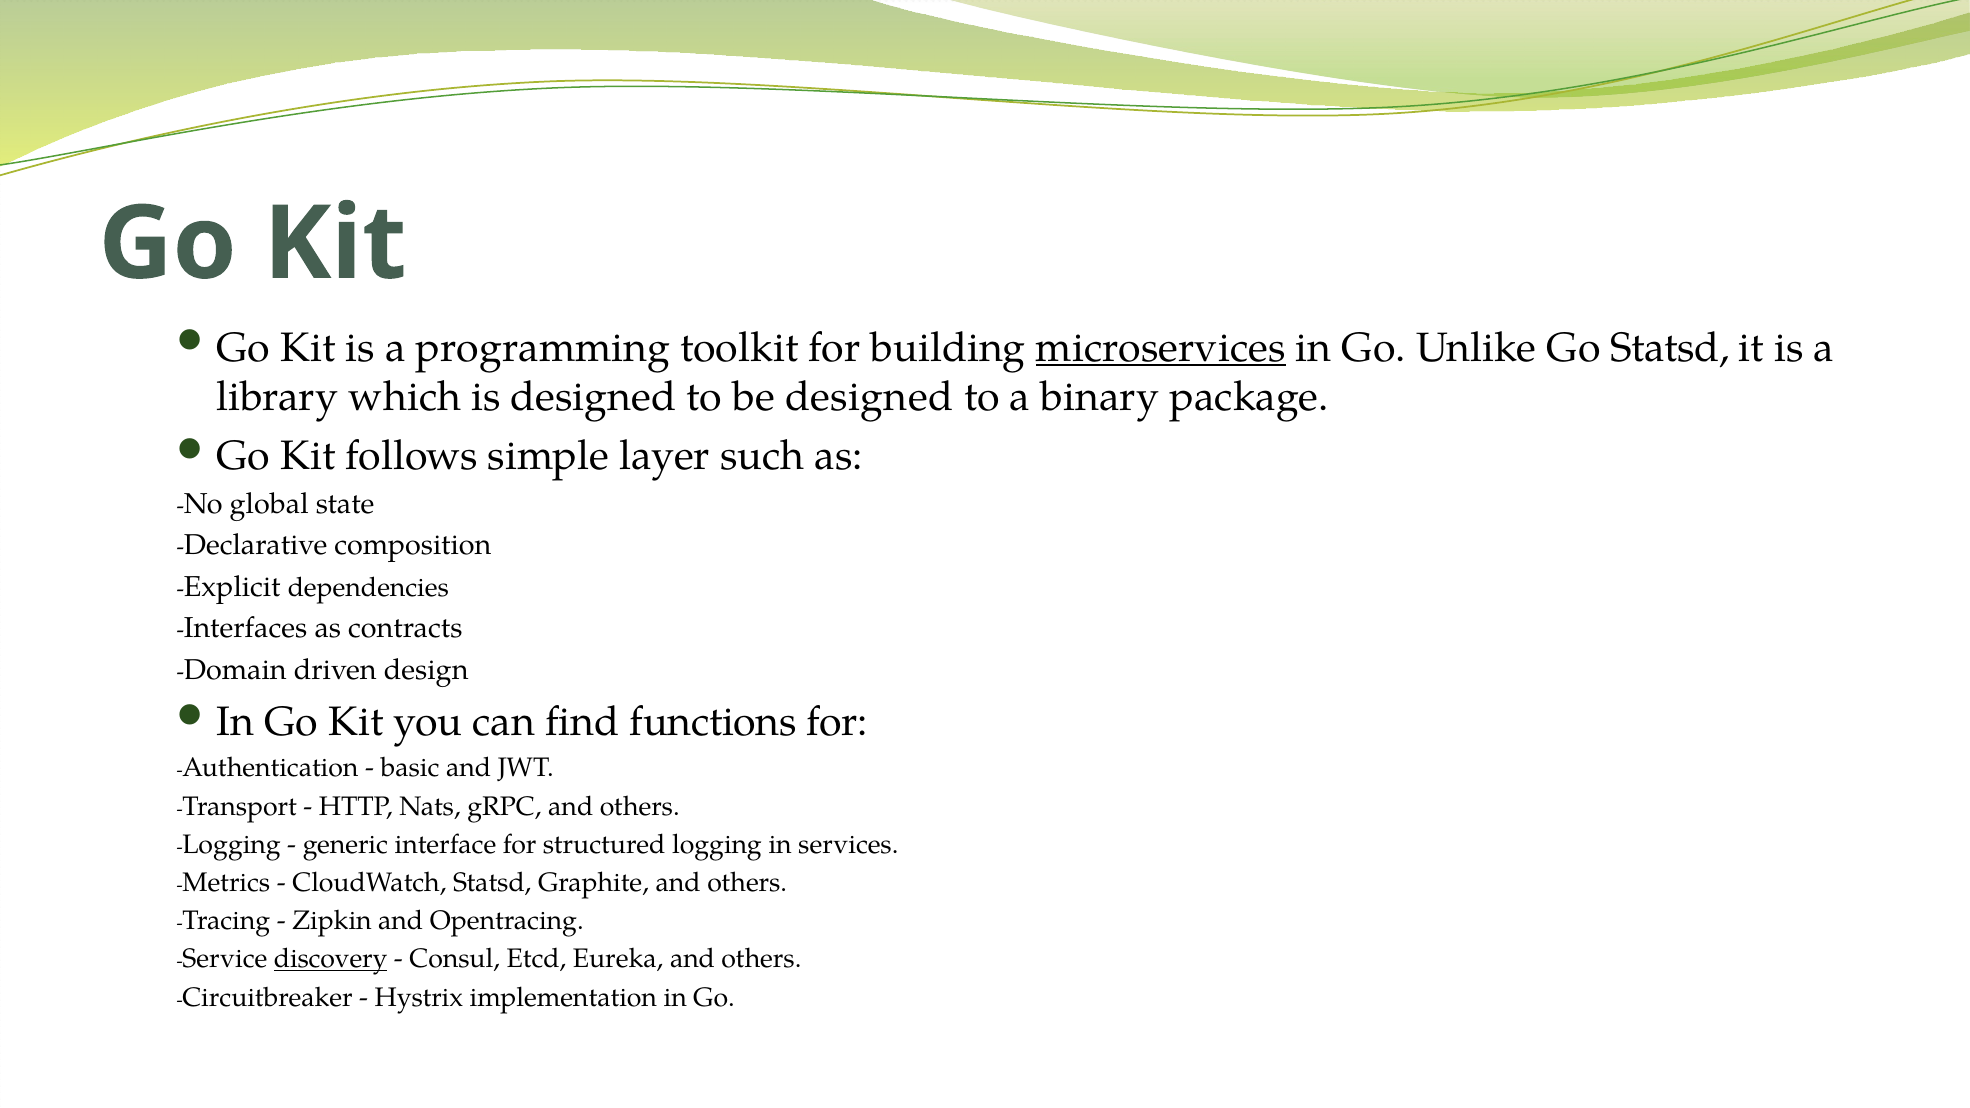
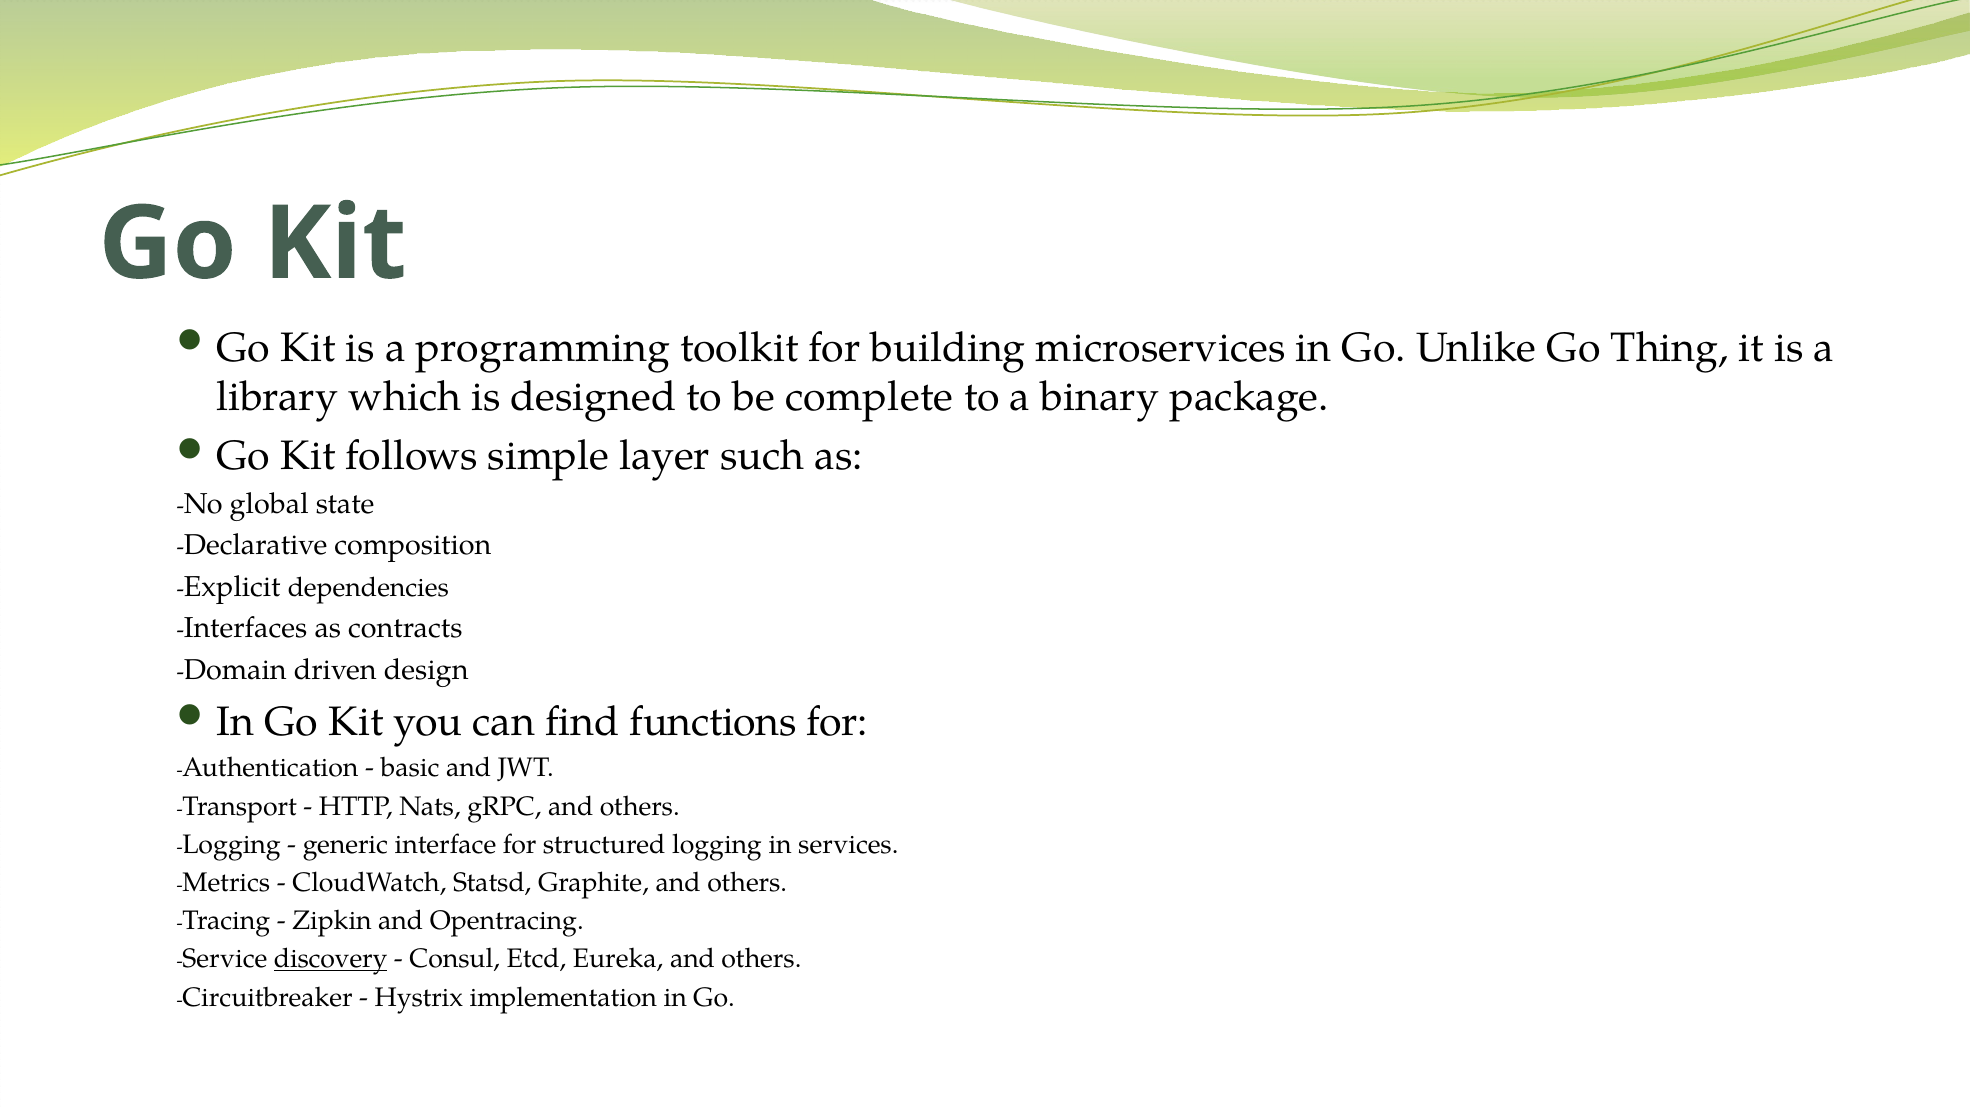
microservices underline: present -> none (1161, 347)
Go Statsd: Statsd -> Thing (1670, 347)
be designed: designed -> complete (869, 397)
